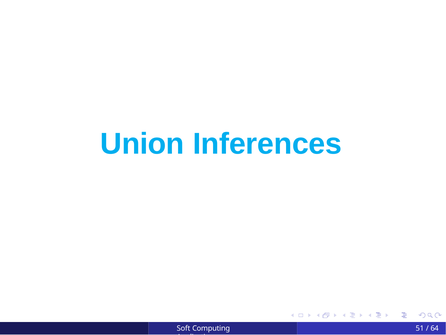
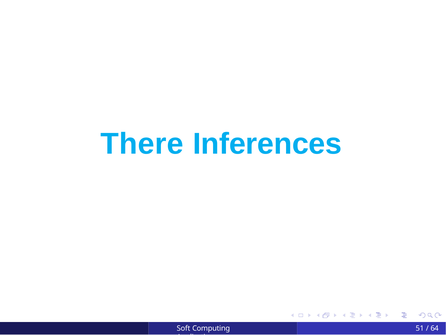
Union: Union -> There (142, 144)
